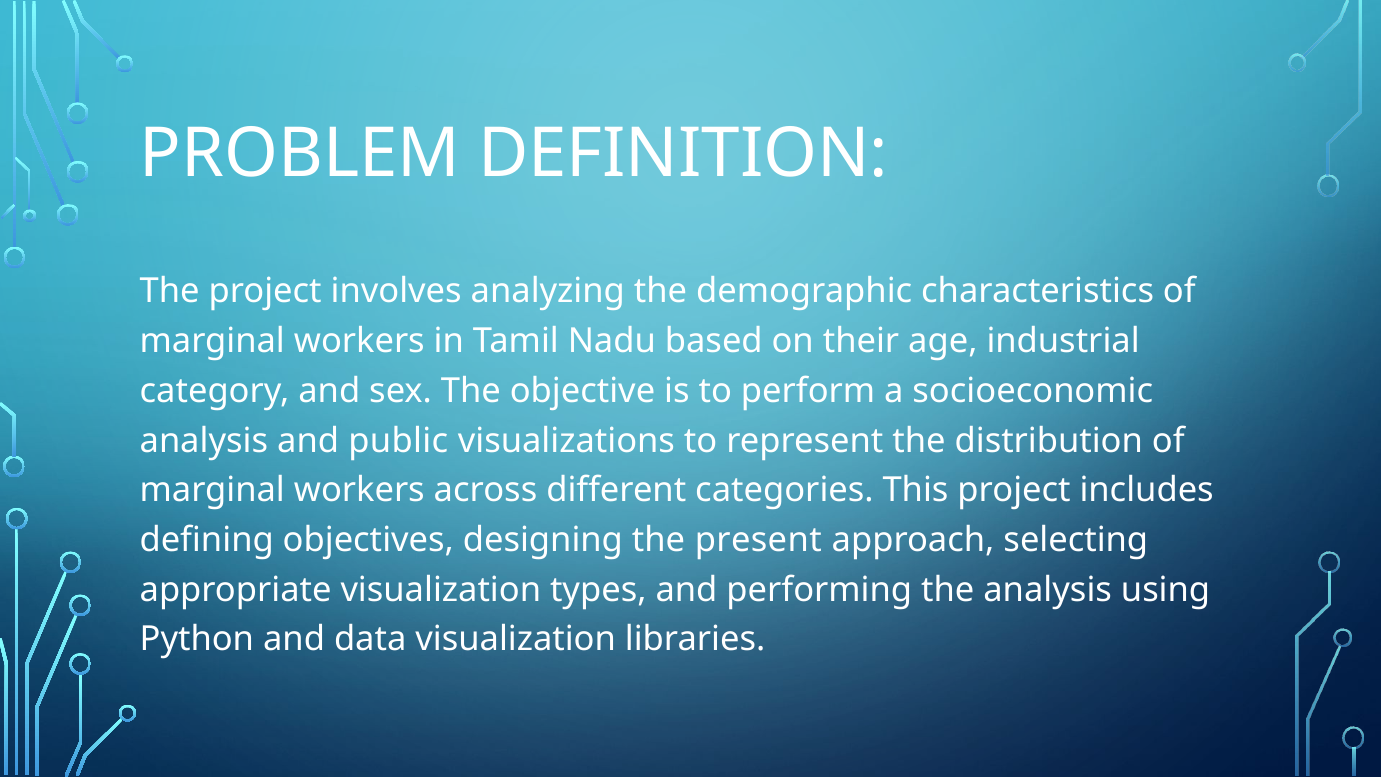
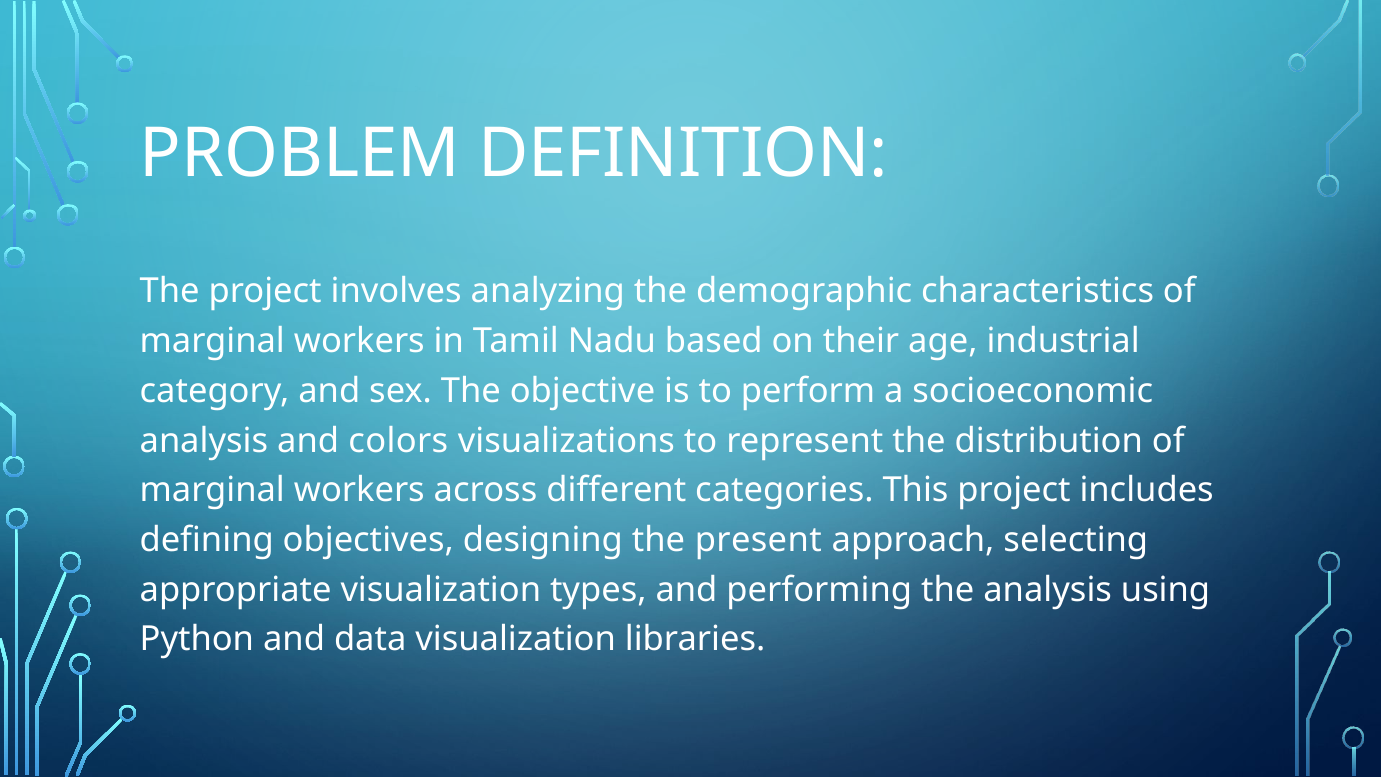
public: public -> colors (398, 441)
